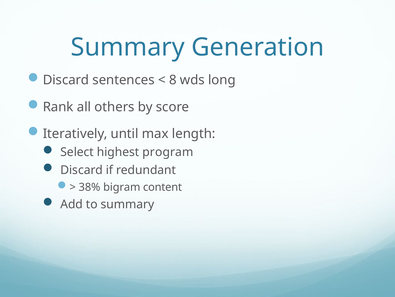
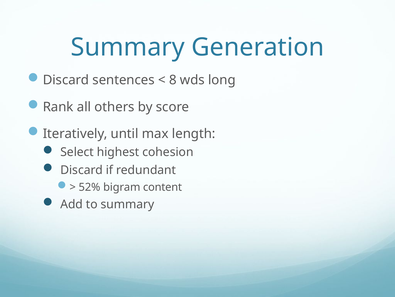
program: program -> cohesion (168, 152)
38%: 38% -> 52% (89, 187)
